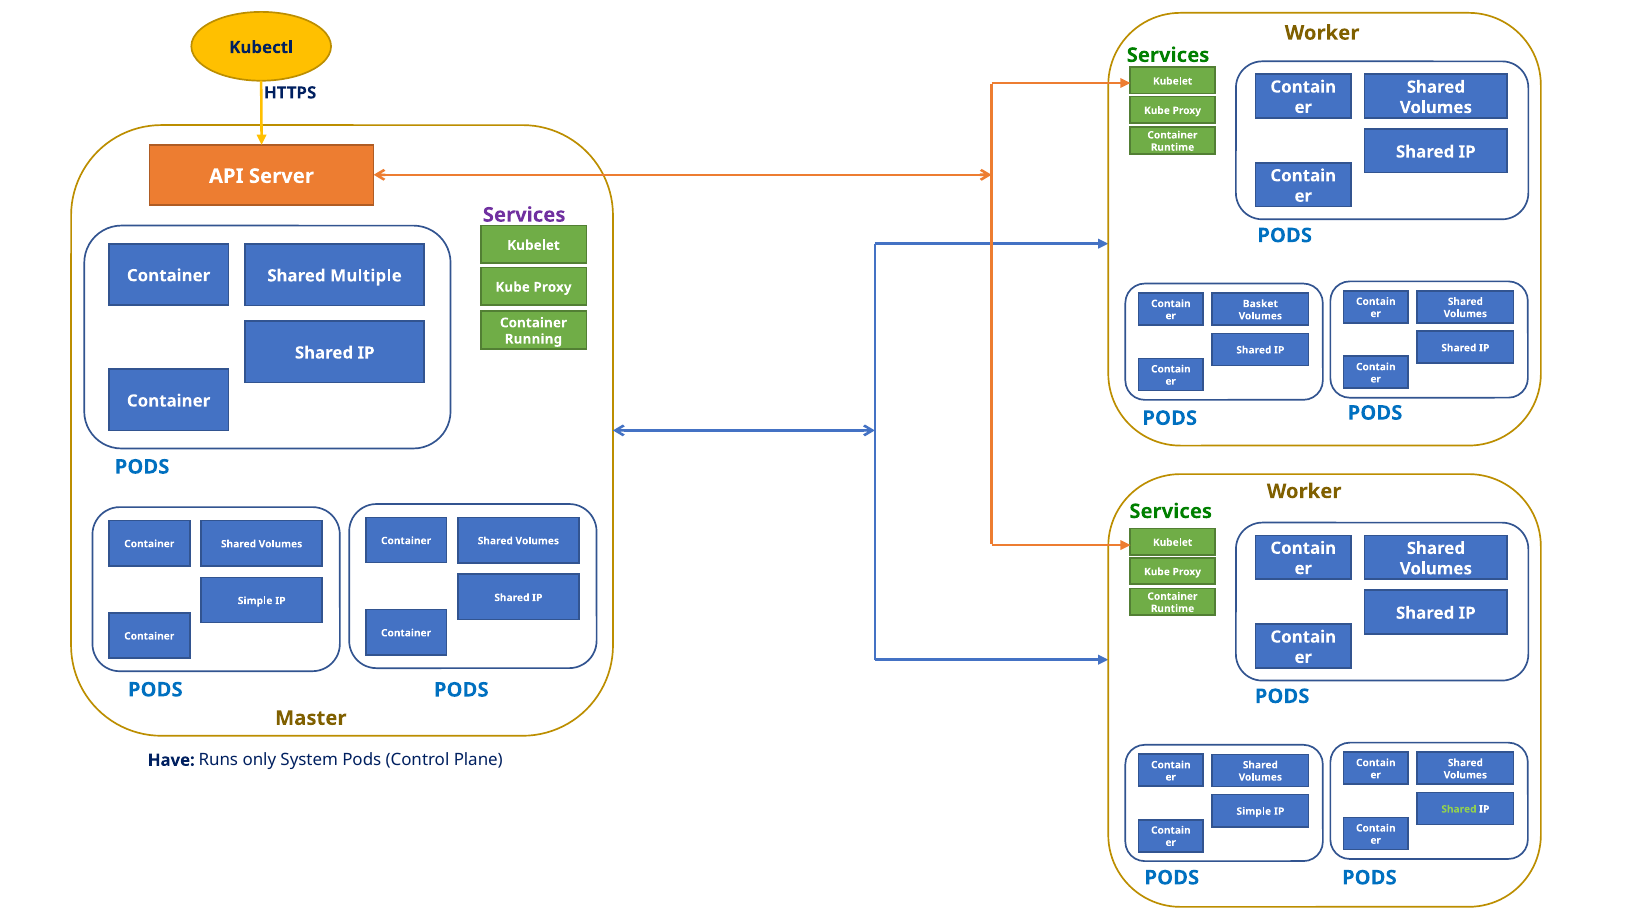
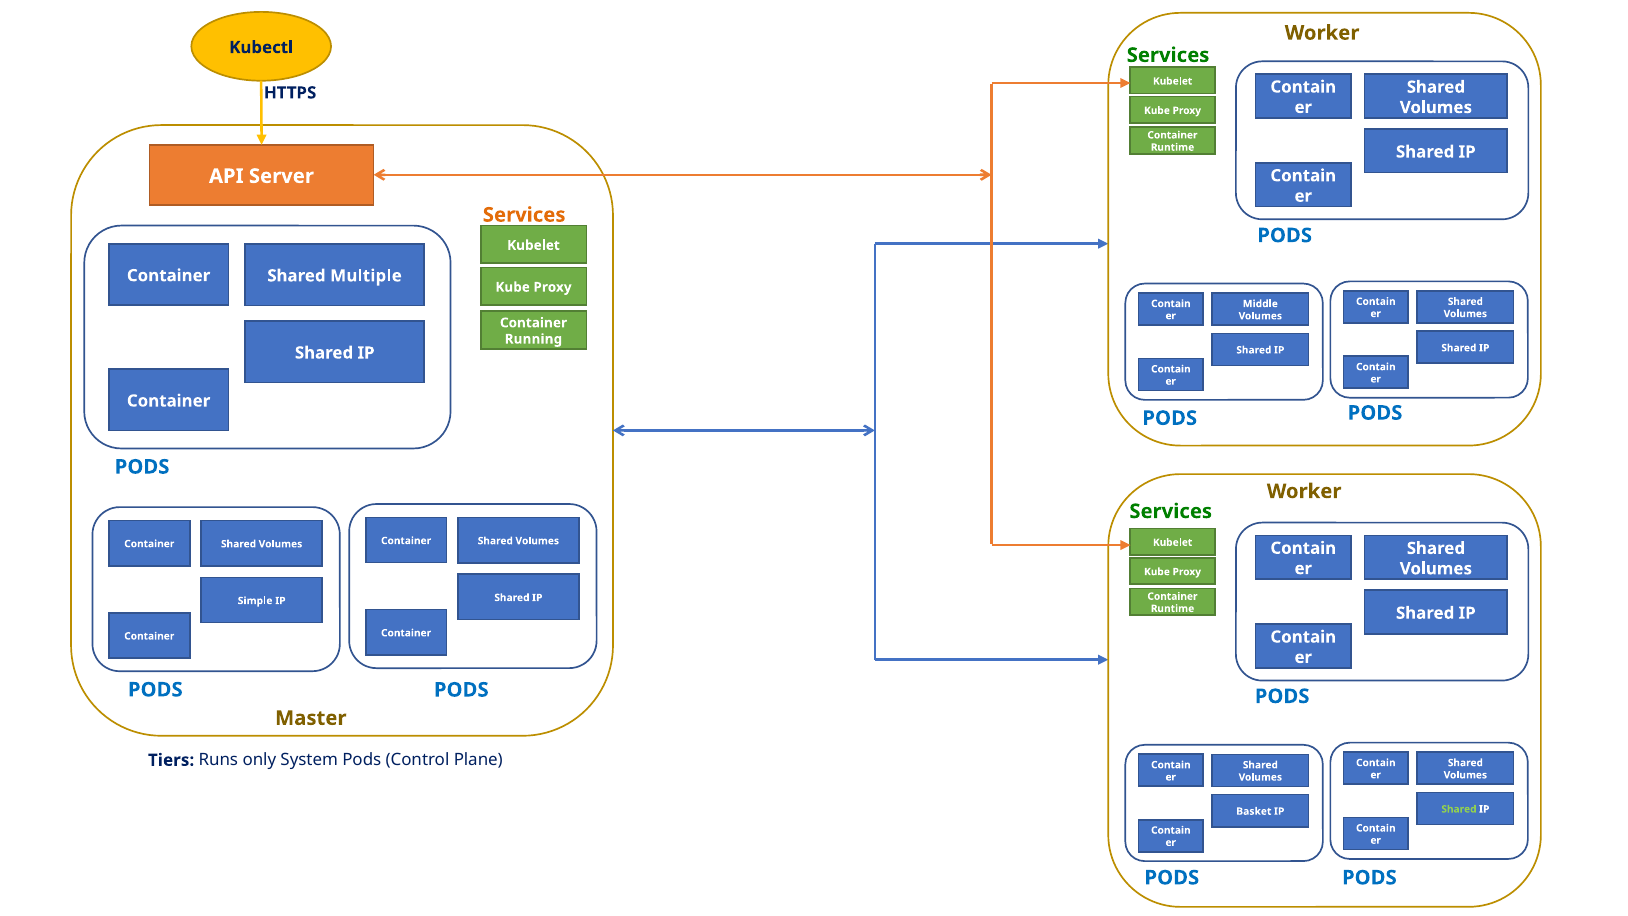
Services colour: purple -> orange (524, 215)
Basket: Basket -> Middle (1260, 304)
Have: Have -> Tiers (171, 760)
Simple: Simple -> Basket (1254, 811)
